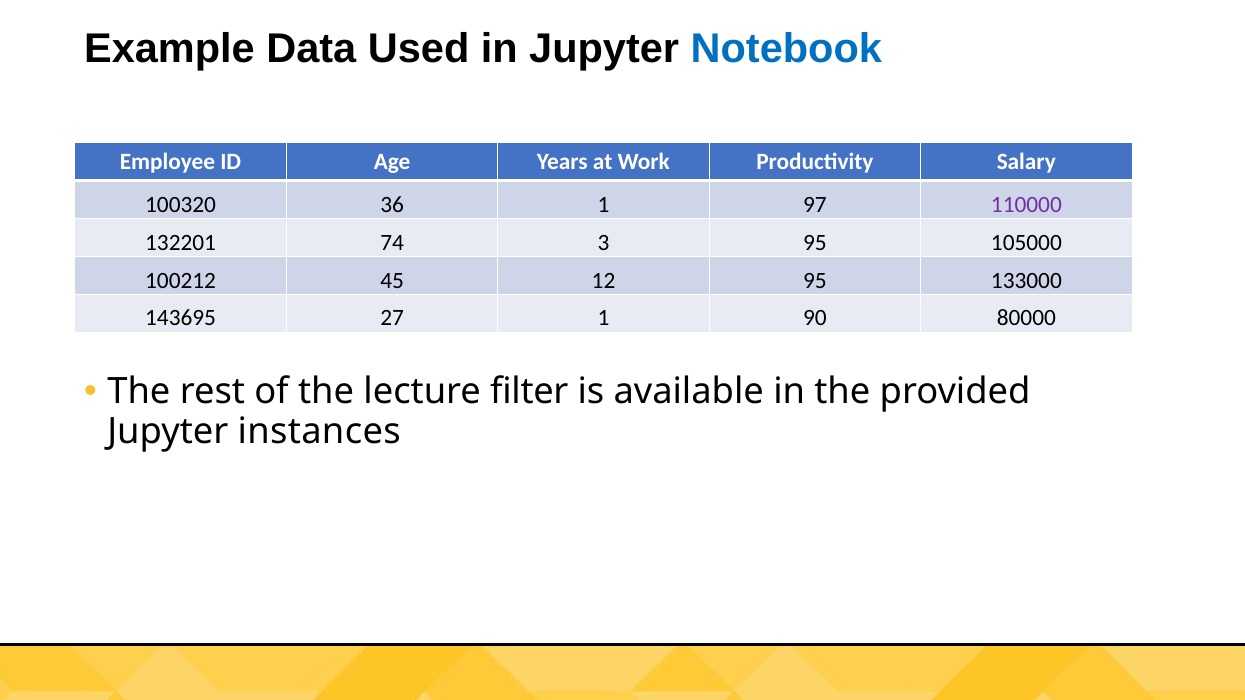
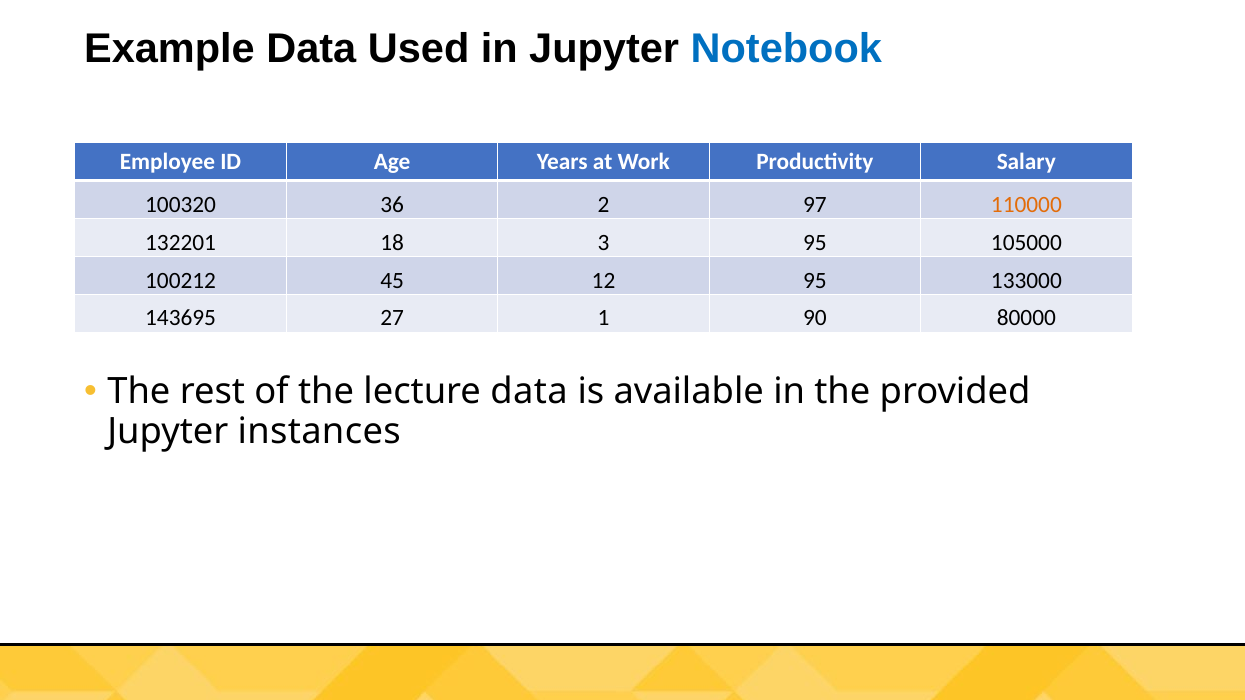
36 1: 1 -> 2 (604, 205)
110000 colour: purple -> orange (1026, 205)
74: 74 -> 18 (392, 243)
lecture filter: filter -> data (529, 392)
